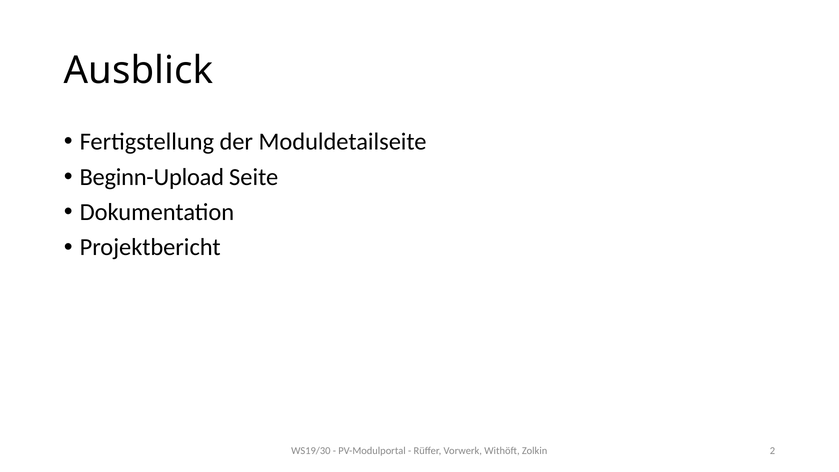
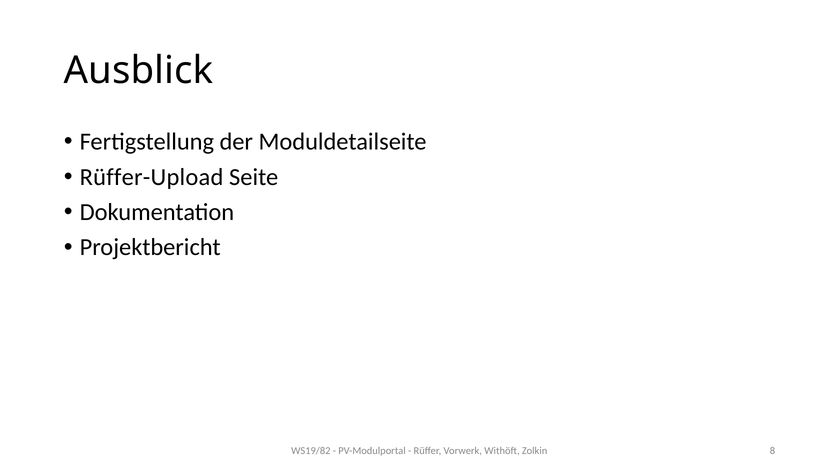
Beginn-Upload: Beginn-Upload -> Rüffer-Upload (152, 177)
WS19/30: WS19/30 -> WS19/82 (311, 451)
2: 2 -> 8 (772, 451)
